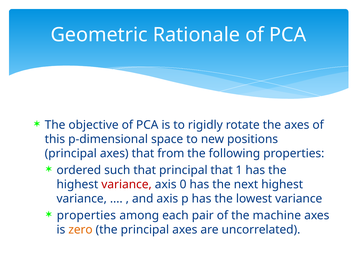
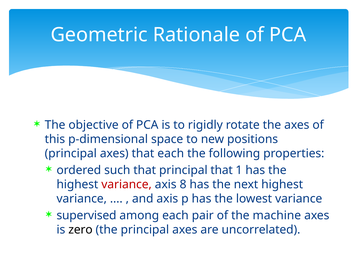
that from: from -> each (171, 153)
0: 0 -> 8 (183, 184)
properties: properties -> supervised (86, 215)
zero colour: orange -> black (80, 230)
